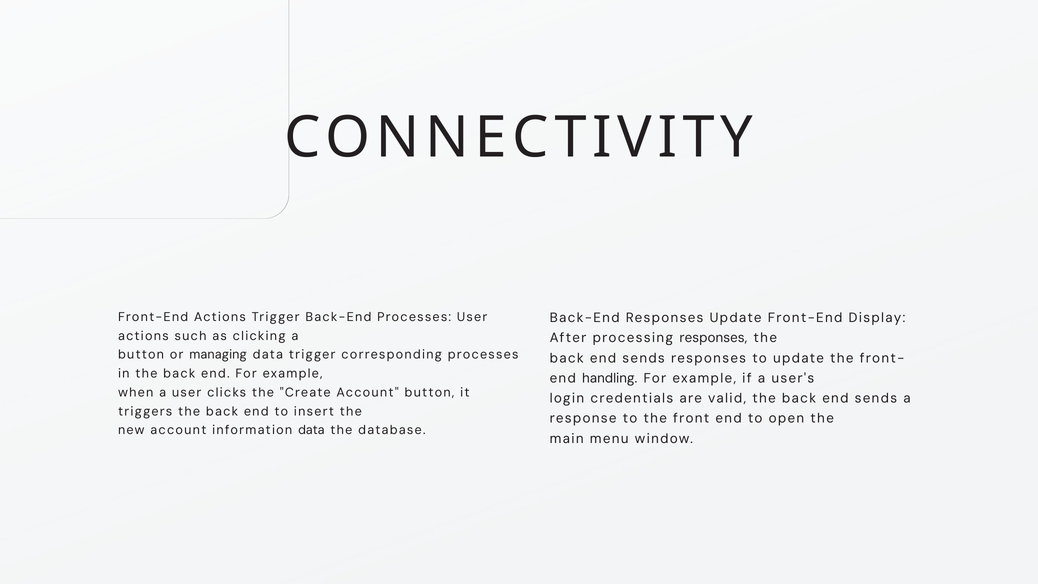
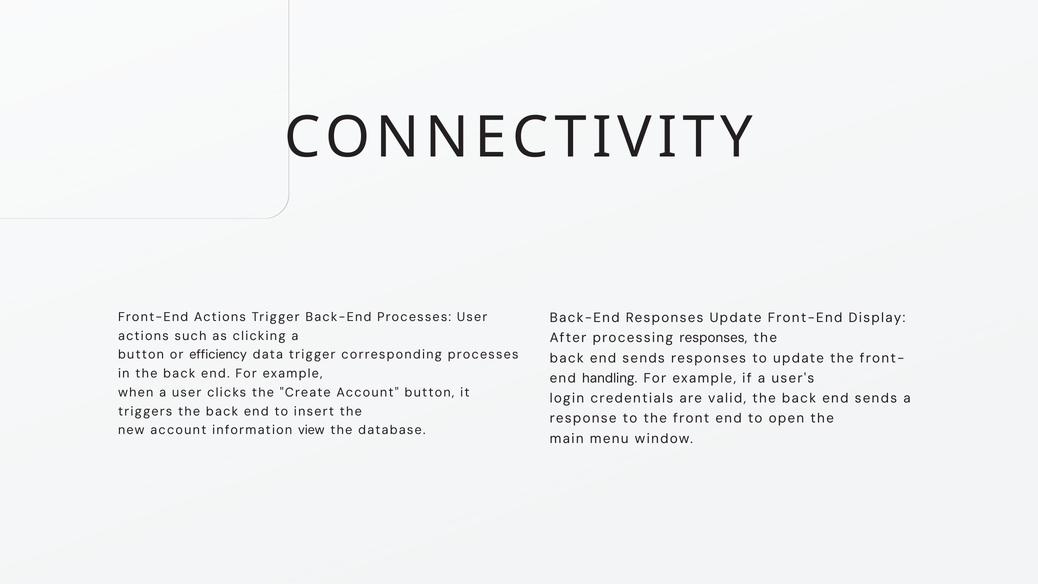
managing: managing -> efficiency (218, 355)
information data: data -> view (311, 430)
